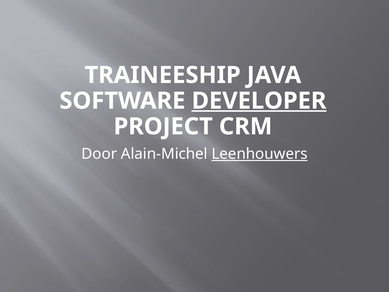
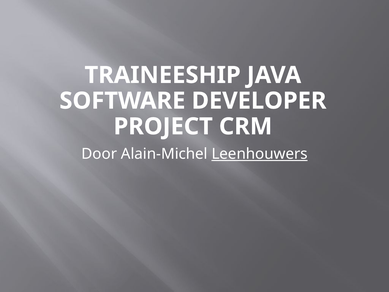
DEVELOPER underline: present -> none (259, 101)
